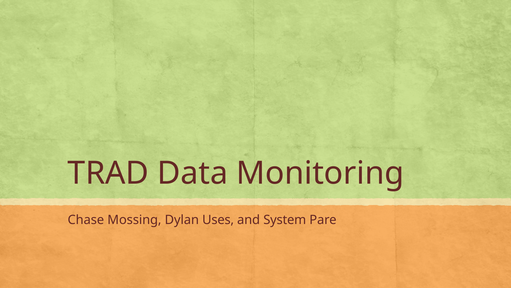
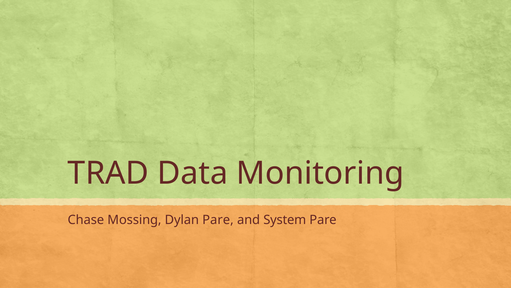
Dylan Uses: Uses -> Pare (218, 220)
